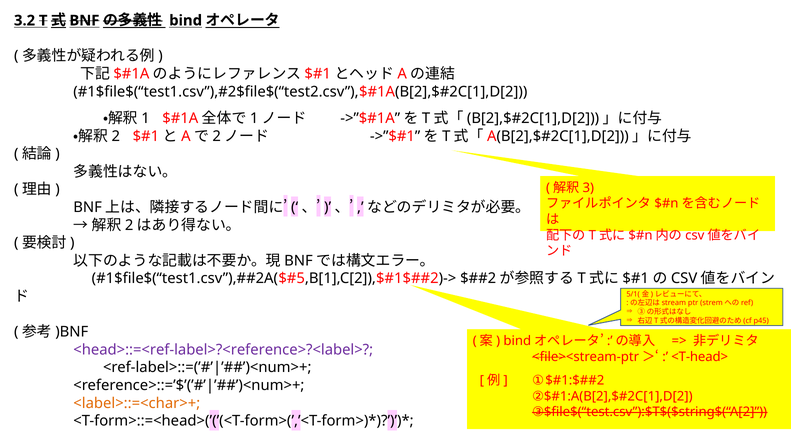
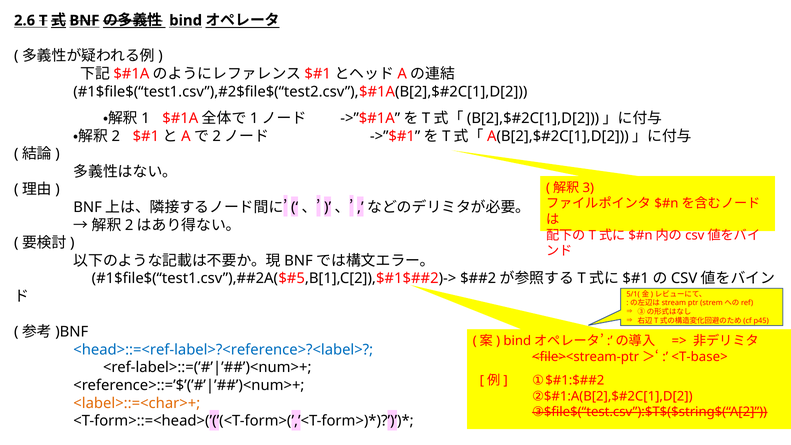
3.2: 3.2 -> 2.6 (25, 20)
<head>::=<ref-label>?<reference>?<label> colour: purple -> blue (223, 350)
<T-head>: <T-head> -> <T-base> (700, 357)
